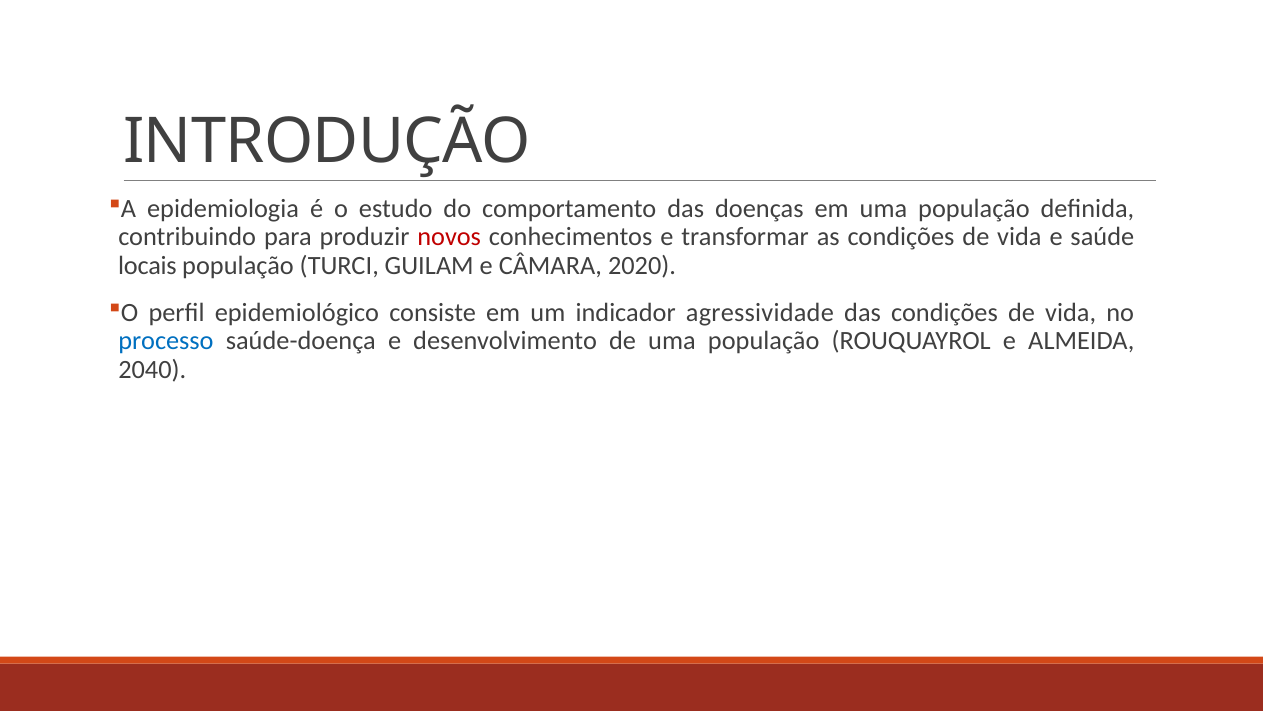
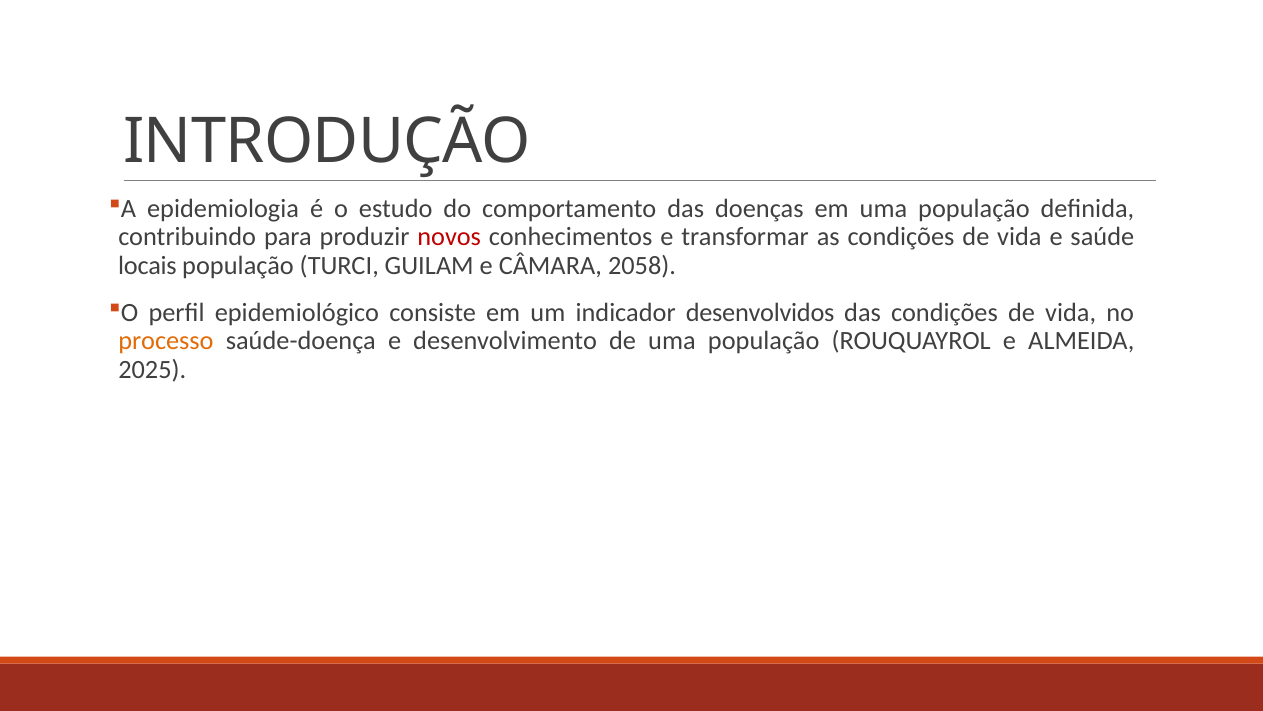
2020: 2020 -> 2058 (642, 265)
agressividade: agressividade -> desenvolvidos (760, 312)
processo colour: blue -> orange (166, 341)
2040: 2040 -> 2025 (152, 369)
